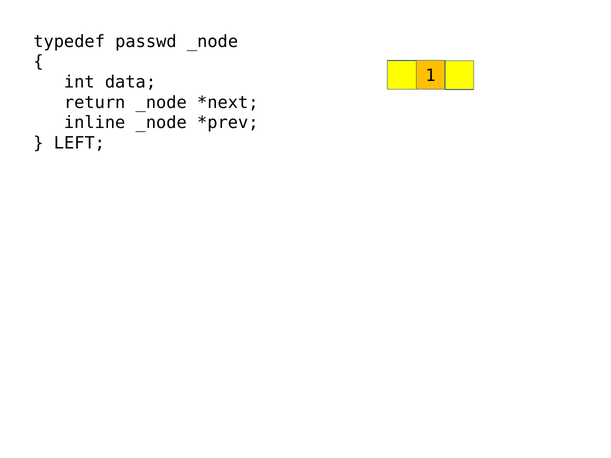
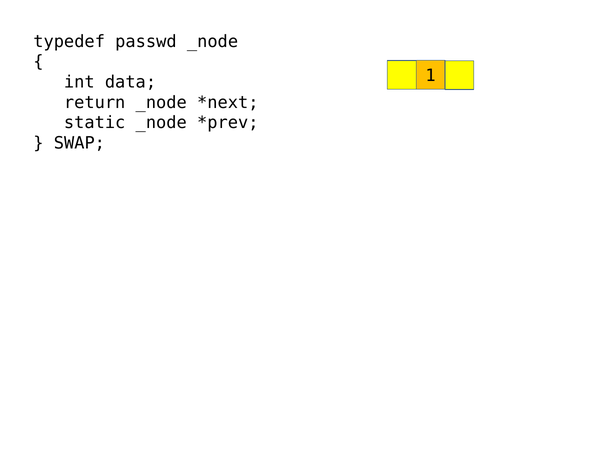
inline: inline -> static (95, 123)
LEFT: LEFT -> SWAP (79, 143)
